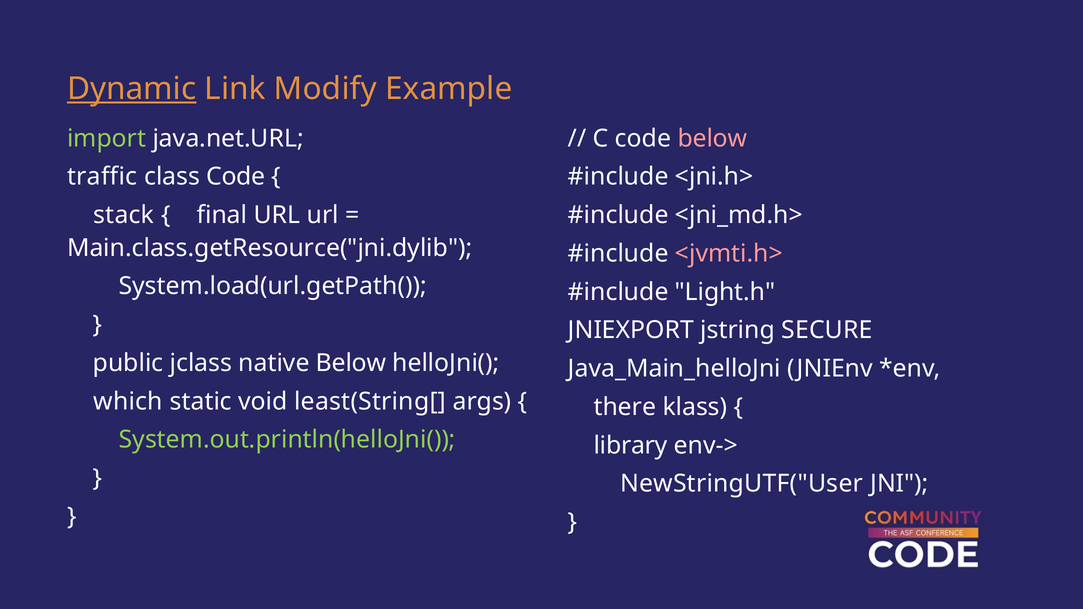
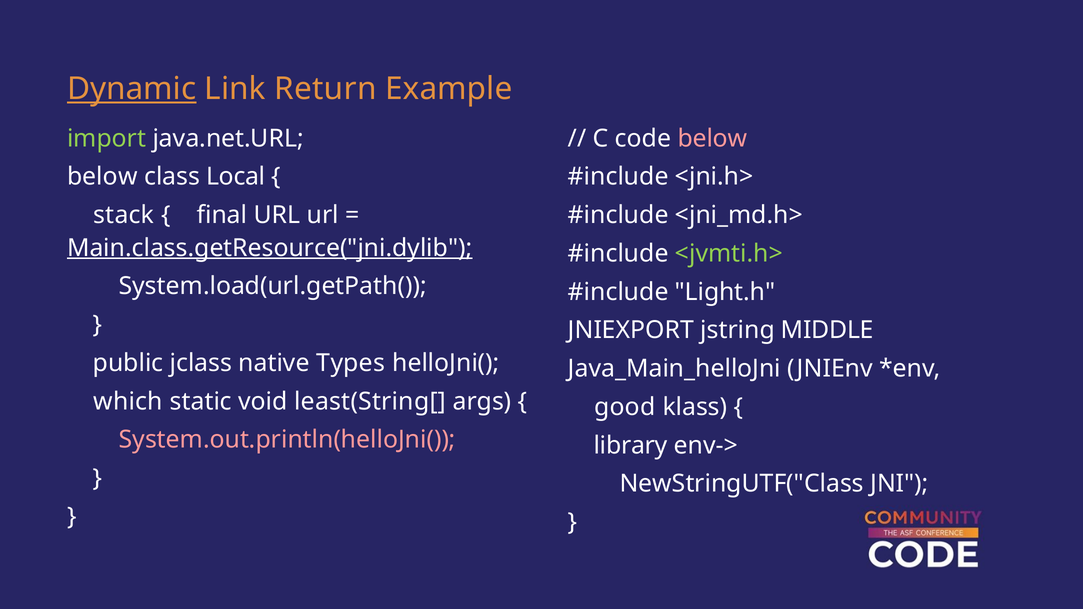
Modify: Modify -> Return (325, 89)
traffic: traffic -> below (102, 177)
class Code: Code -> Local (236, 177)
Main.class.getResource("jni.dylib underline: none -> present (270, 248)
<jvmti.h> colour: pink -> light green (729, 254)
SECURE: SECURE -> MIDDLE (827, 330)
native Below: Below -> Types (351, 363)
there: there -> good (625, 407)
System.out.println(helloJni( colour: light green -> pink (287, 440)
NewStringUTF("User: NewStringUTF("User -> NewStringUTF("Class (742, 484)
